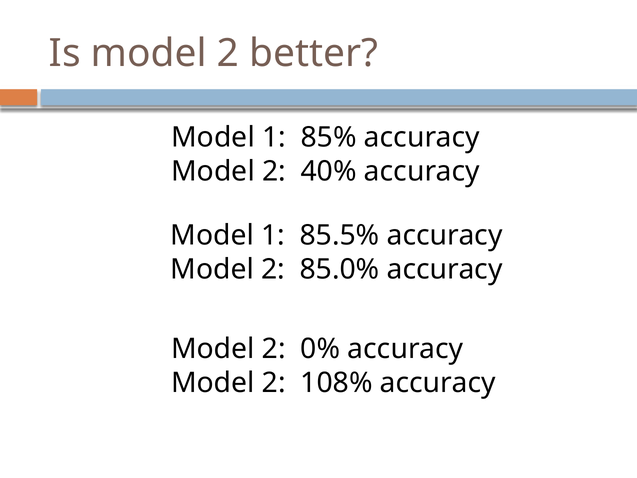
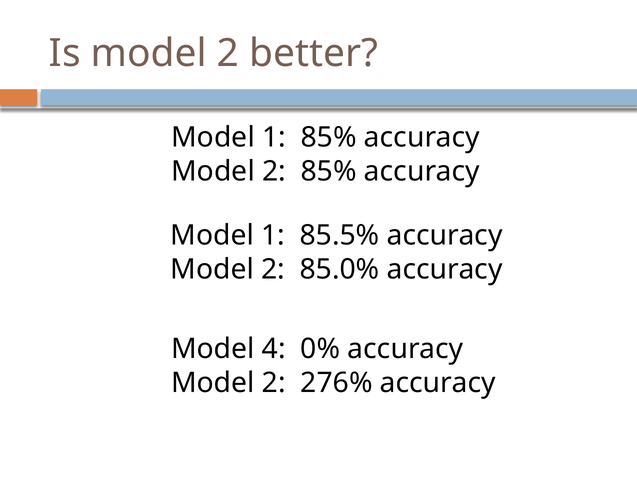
2 40%: 40% -> 85% (329, 171)
2: 2 -> 4 (274, 349)
108%: 108% -> 276% (336, 383)
